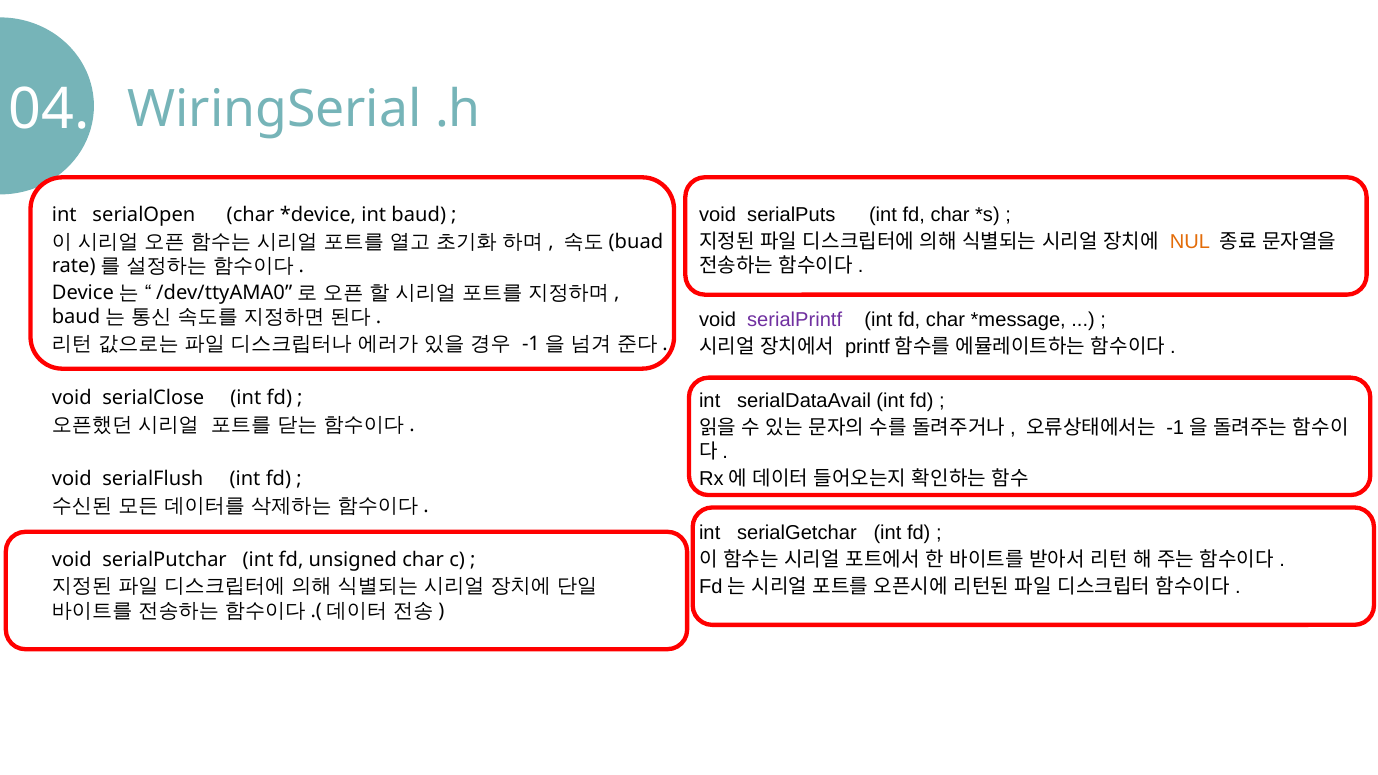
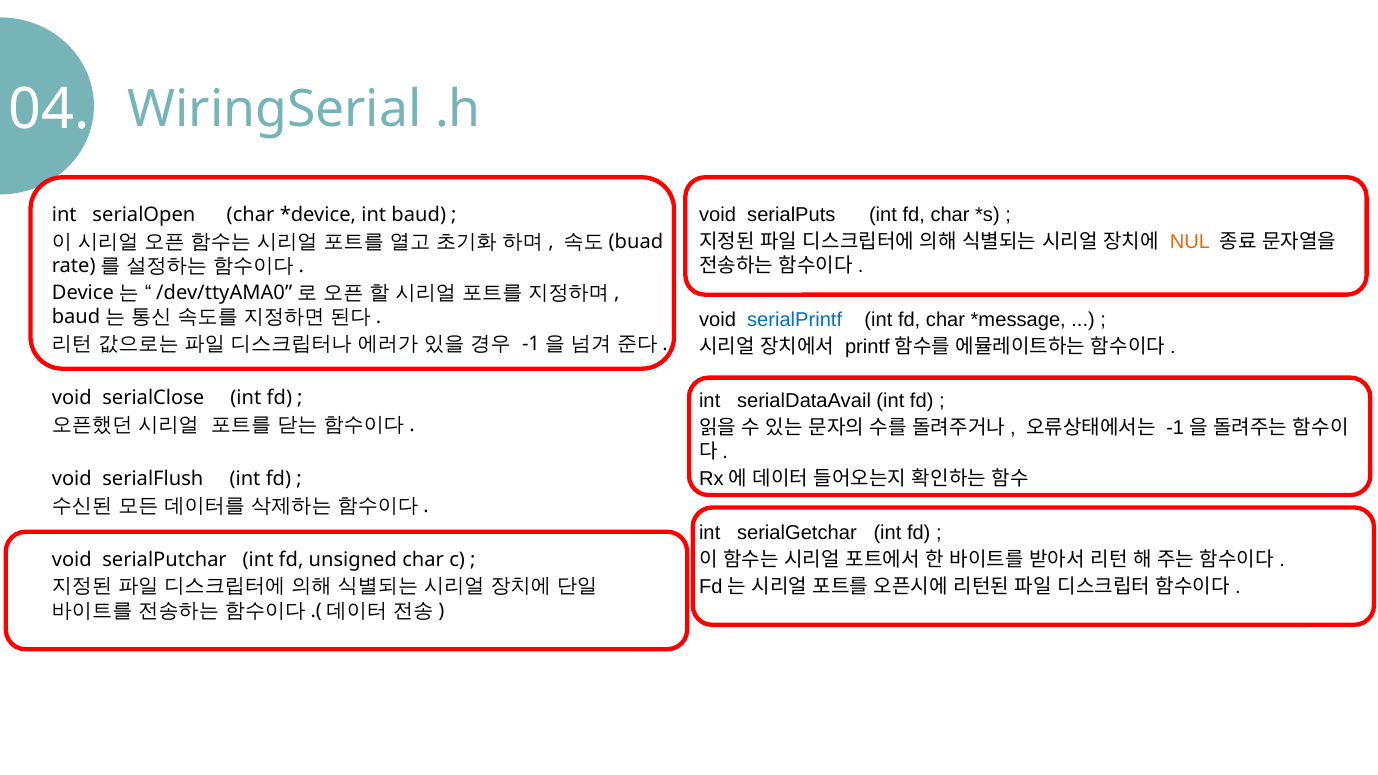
serialPrintf colour: purple -> blue (795, 320)
